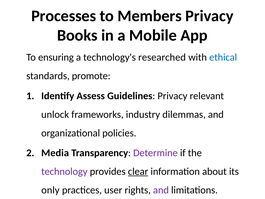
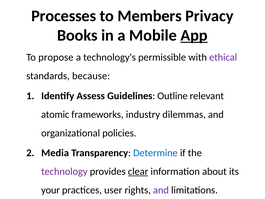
App underline: none -> present (194, 35)
ensuring: ensuring -> propose (56, 57)
researched: researched -> permissible (162, 57)
ethical colour: blue -> purple (223, 57)
promote: promote -> because (91, 76)
Guidelines Privacy: Privacy -> Outline (173, 96)
unlock: unlock -> atomic (55, 114)
Determine colour: purple -> blue (155, 153)
only: only -> your (51, 190)
